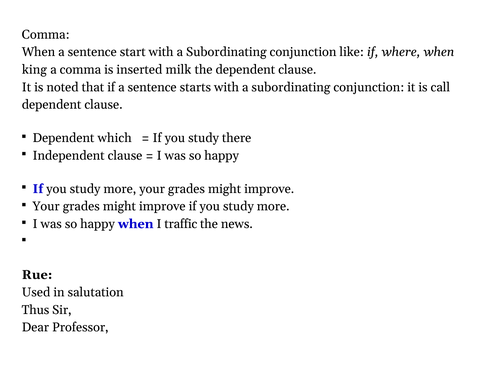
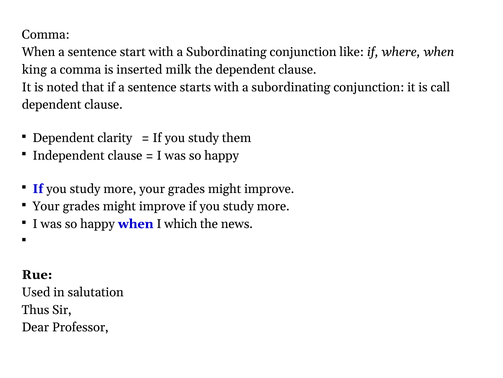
which: which -> clarity (115, 138)
there: there -> them (237, 138)
traffic: traffic -> which (181, 223)
